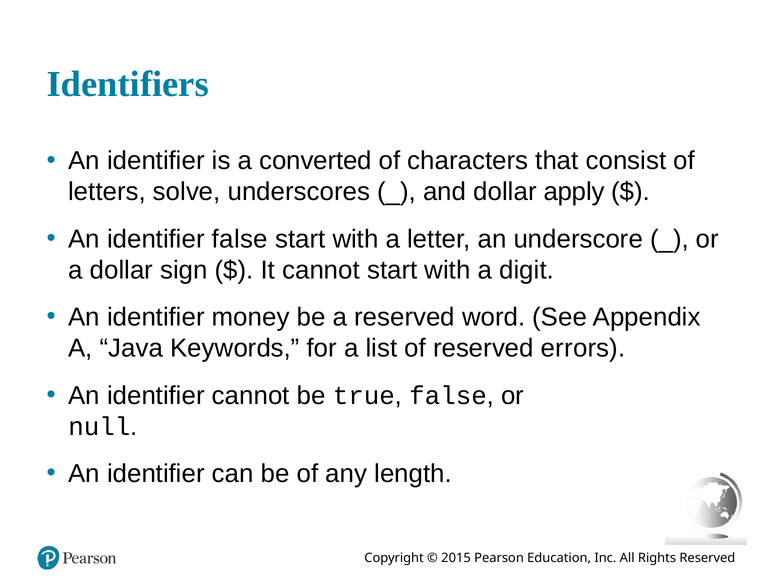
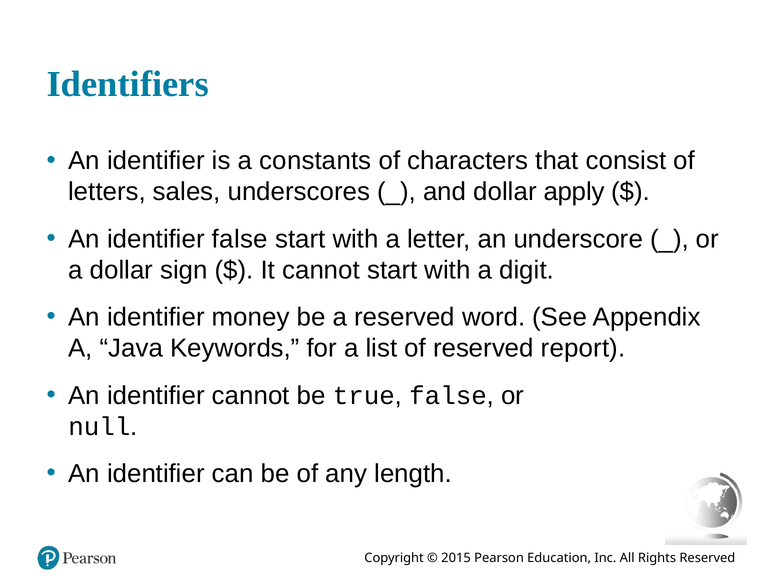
converted: converted -> constants (315, 161)
solve: solve -> sales (187, 192)
errors: errors -> report (583, 348)
